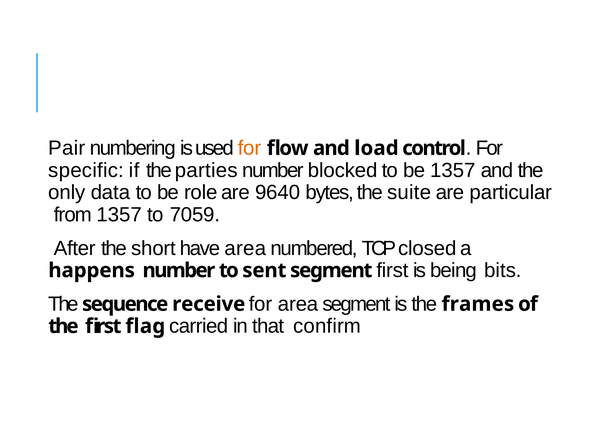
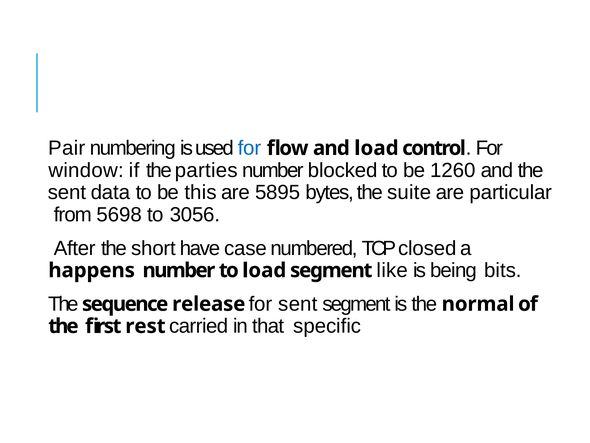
for colour: orange -> blue (250, 148)
specific: specific -> window (86, 170)
be 1357: 1357 -> 1260 (453, 170)
only: only -> sent (67, 192)
role: role -> this (201, 192)
9640: 9640 -> 5895 (278, 192)
from 1357: 1357 -> 5698 (119, 214)
7059: 7059 -> 3056 (195, 214)
have area: area -> case (245, 248)
to sent: sent -> load (264, 270)
segment first: first -> like (392, 270)
receive: receive -> release (209, 304)
for area: area -> sent (298, 304)
frames: frames -> normal (478, 304)
flag: flag -> rest (145, 326)
confirm: confirm -> specific (327, 326)
